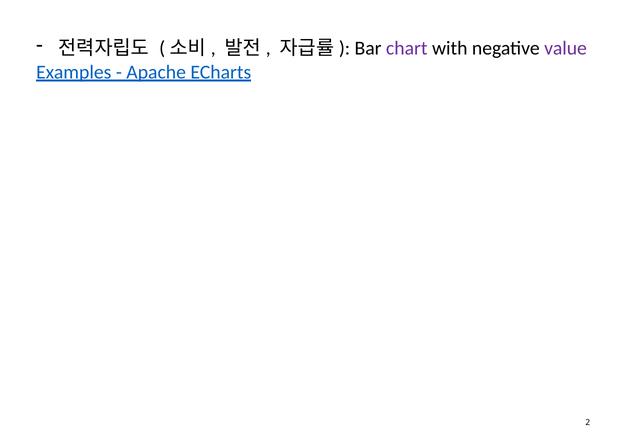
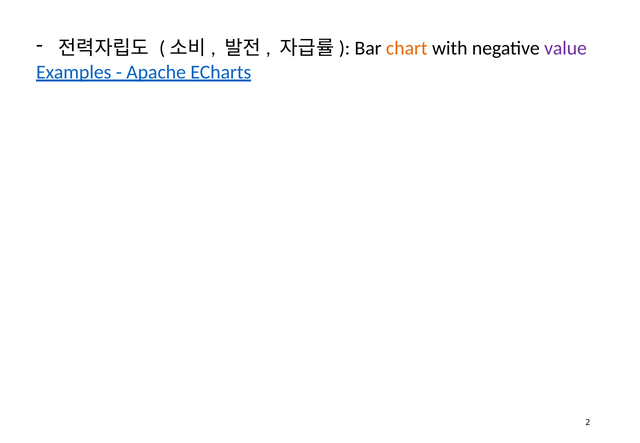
chart colour: purple -> orange (407, 49)
